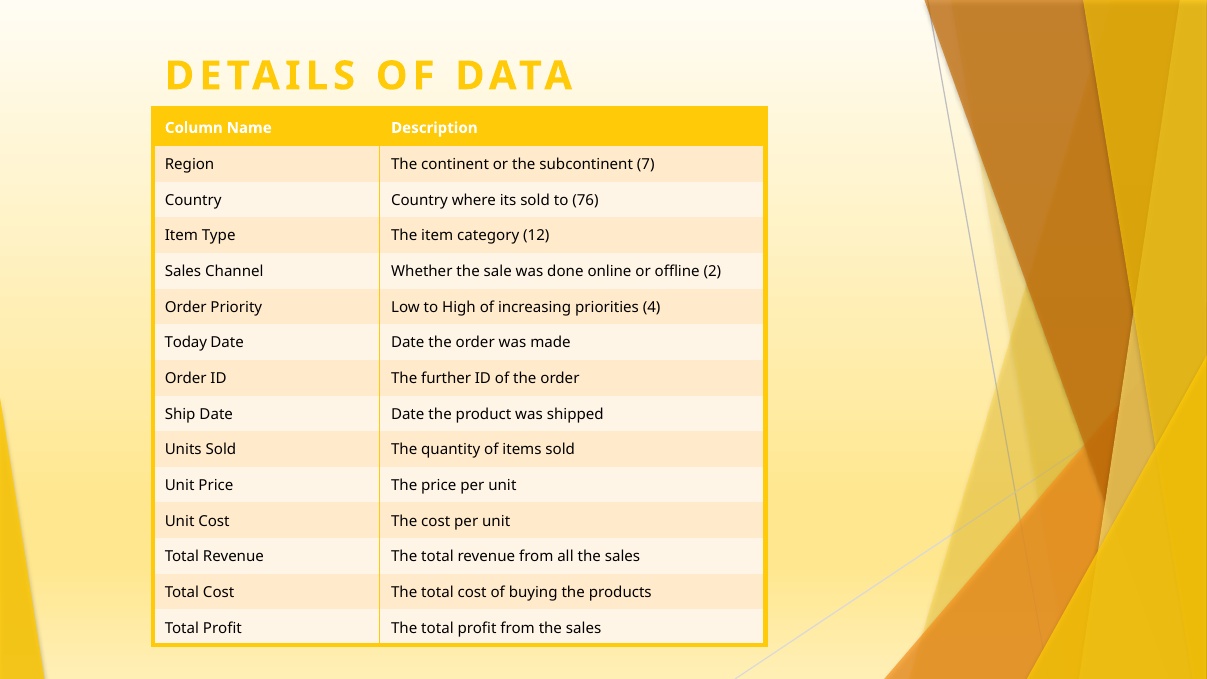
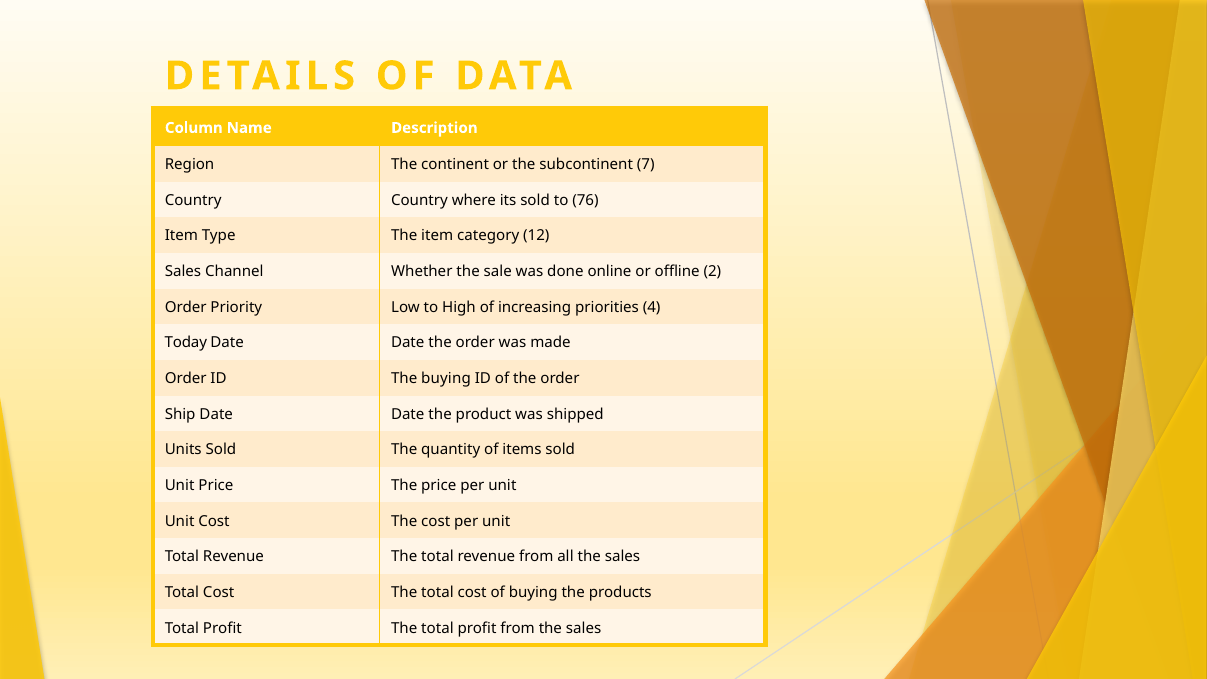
The further: further -> buying (446, 379)
